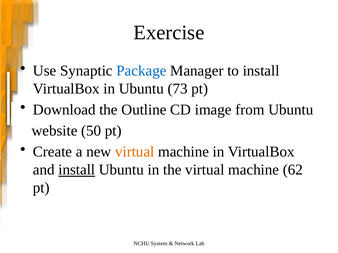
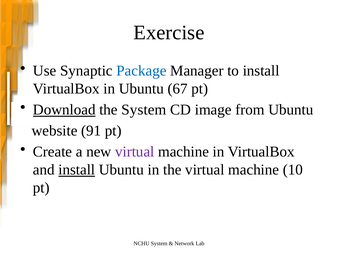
73: 73 -> 67 (178, 89)
Download underline: none -> present (64, 110)
the Outline: Outline -> System (144, 110)
50: 50 -> 91 (91, 131)
virtual colour: orange -> purple (135, 152)
62: 62 -> 10 (293, 170)
